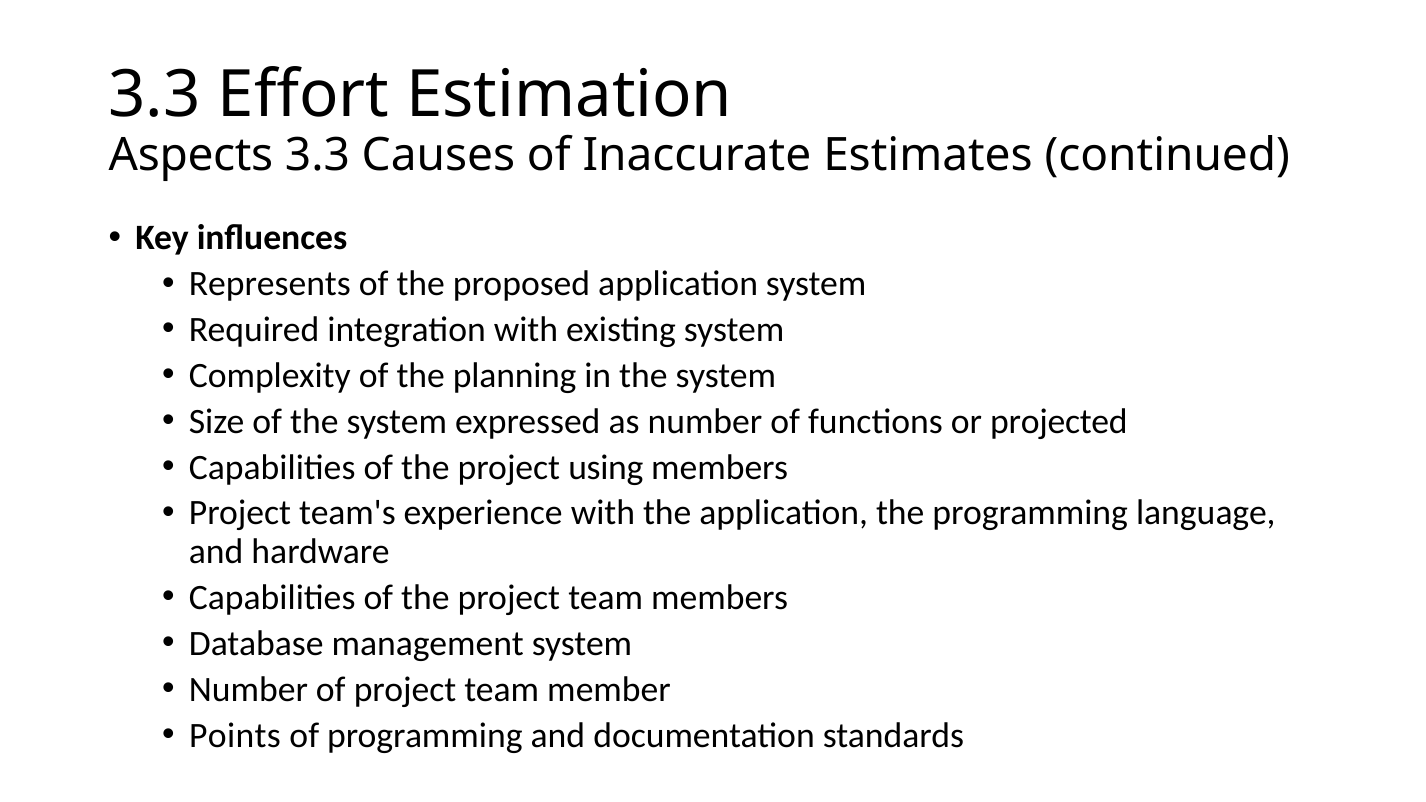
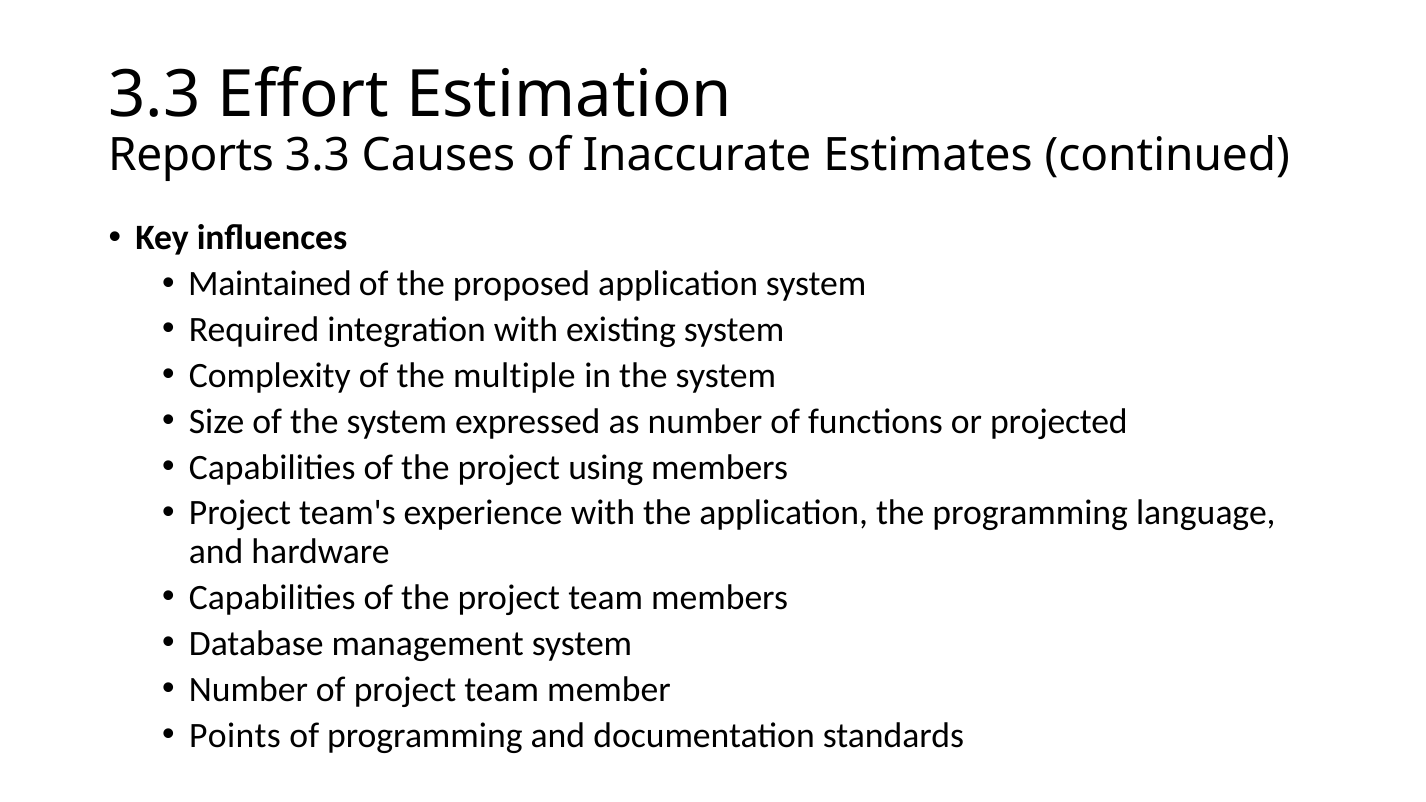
Aspects: Aspects -> Reports (191, 155)
Represents: Represents -> Maintained (270, 284)
planning: planning -> multiple (514, 376)
